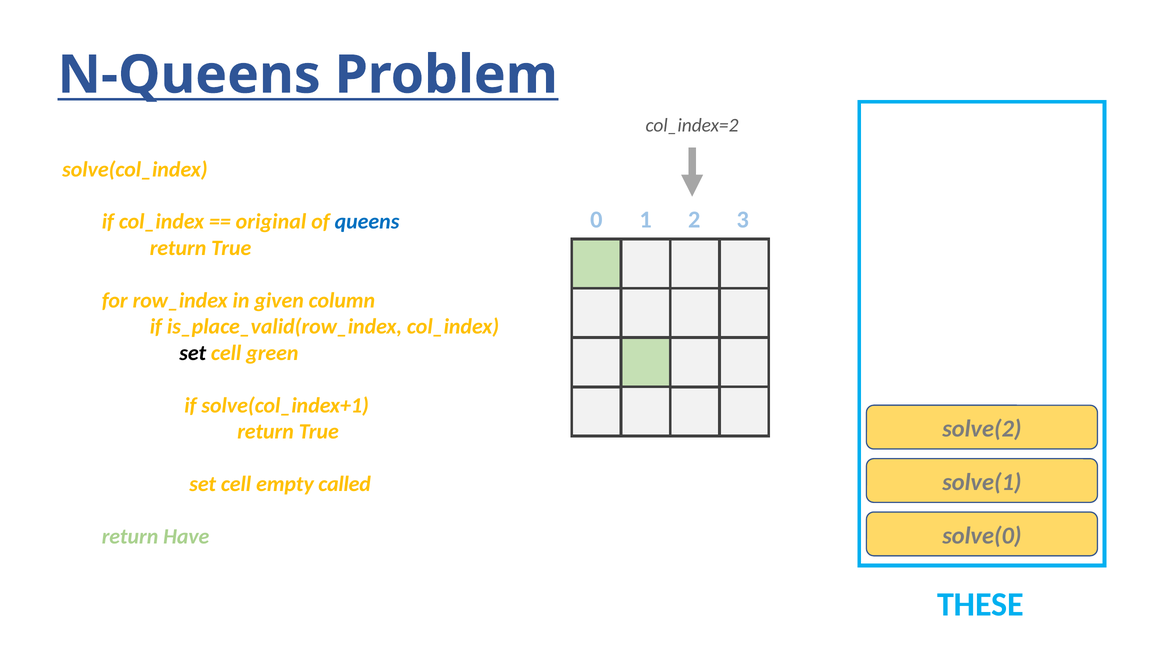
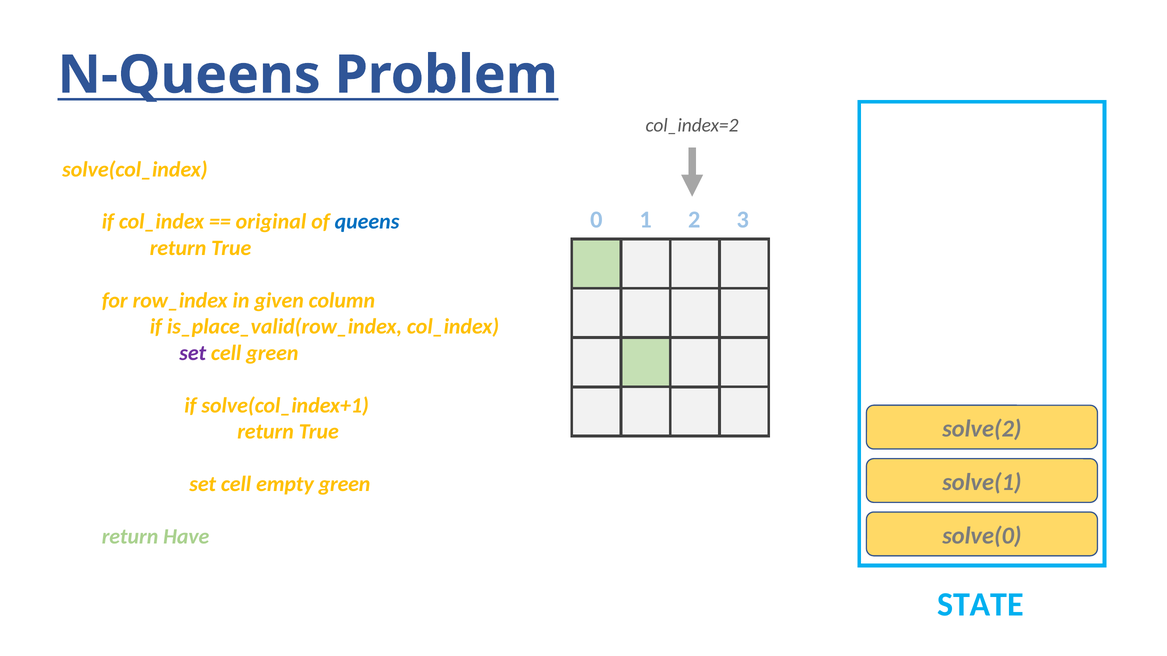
set colour: black -> purple (193, 353)
empty called: called -> green (345, 484)
THESE: THESE -> STATE (980, 605)
